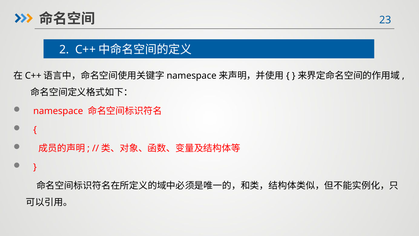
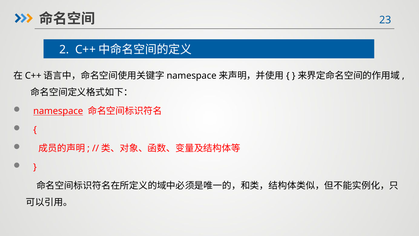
namespace underline: none -> present (58, 111)
